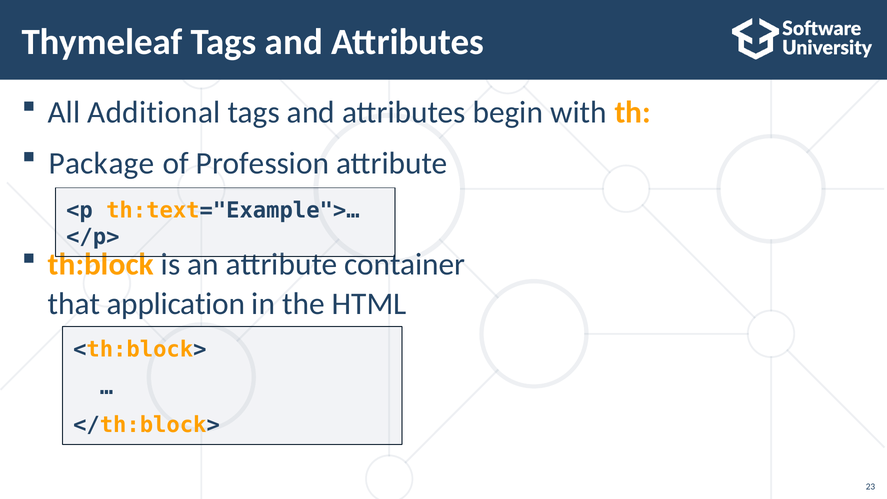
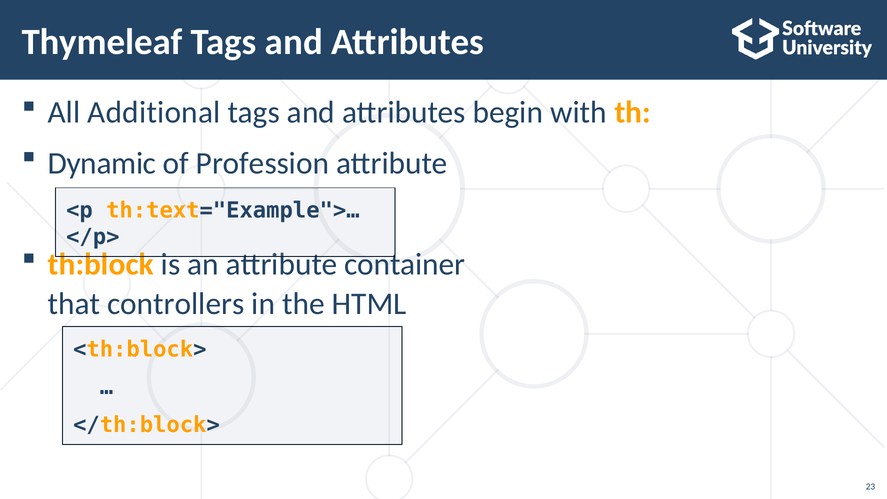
Package: Package -> Dynamic (102, 163)
application: application -> controllers (176, 304)
